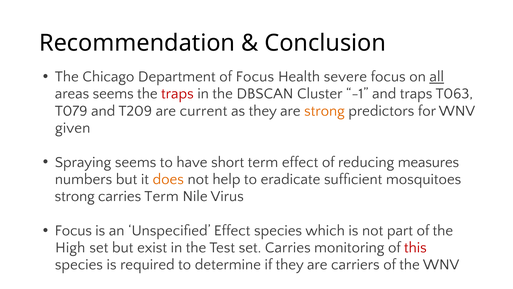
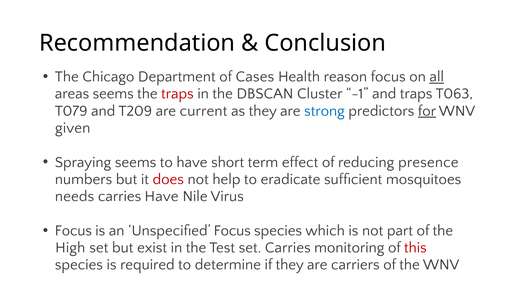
of Focus: Focus -> Cases (255, 76)
severe: severe -> reason (345, 76)
strong colour: orange -> blue (324, 111)
for underline: none -> present (427, 111)
measures: measures -> presence (428, 162)
does colour: orange -> red (168, 179)
strong: strong -> needs (75, 196)
carries Term: Term -> Have (162, 196)
Unspecified Effect: Effect -> Focus (232, 230)
